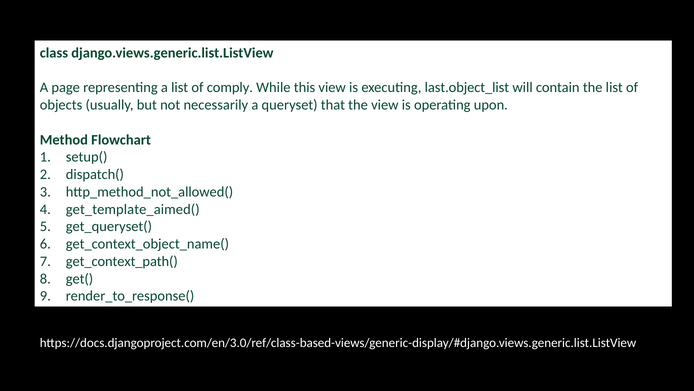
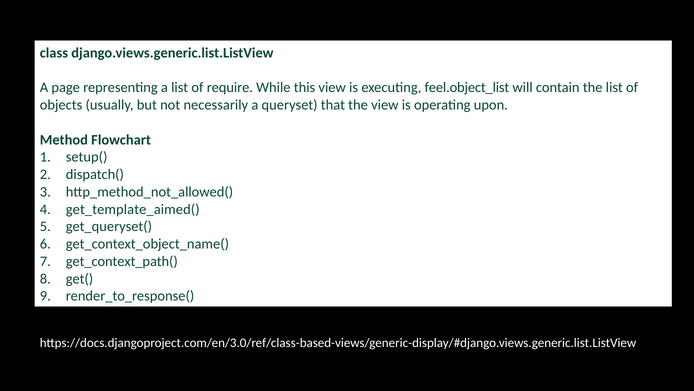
comply: comply -> require (230, 87)
last.object_list: last.object_list -> feel.object_list (467, 87)
